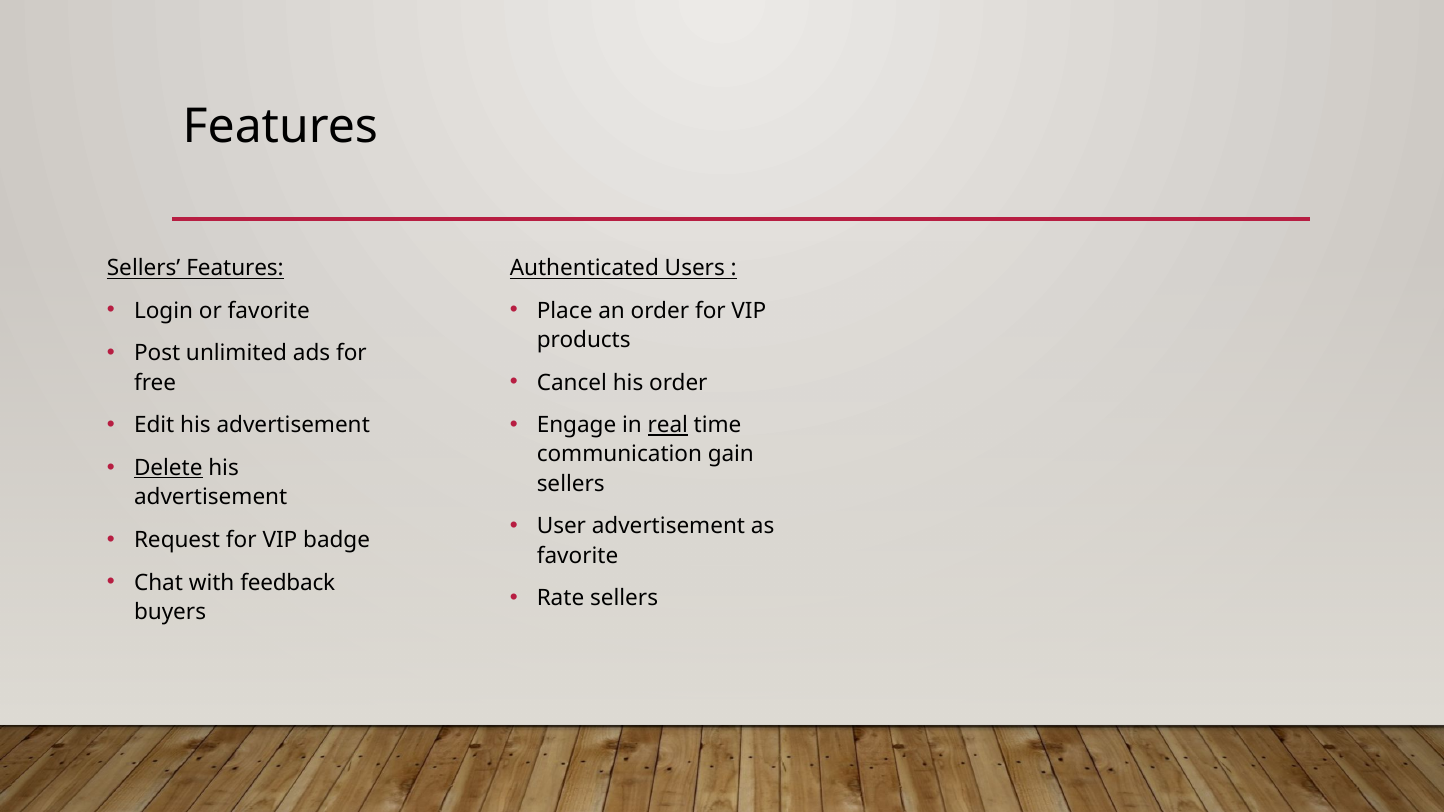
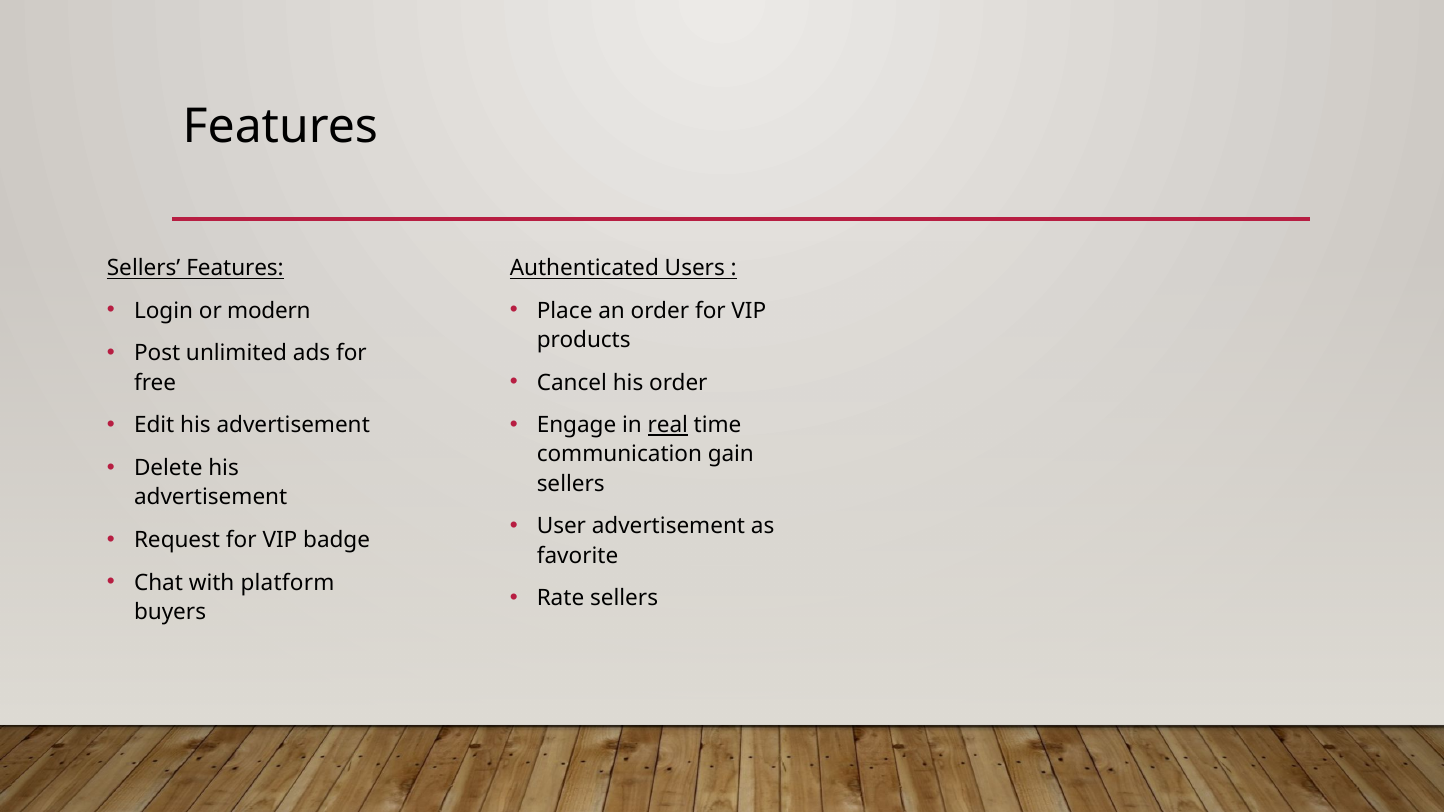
or favorite: favorite -> modern (269, 311)
Delete underline: present -> none (168, 468)
feedback: feedback -> platform (288, 583)
